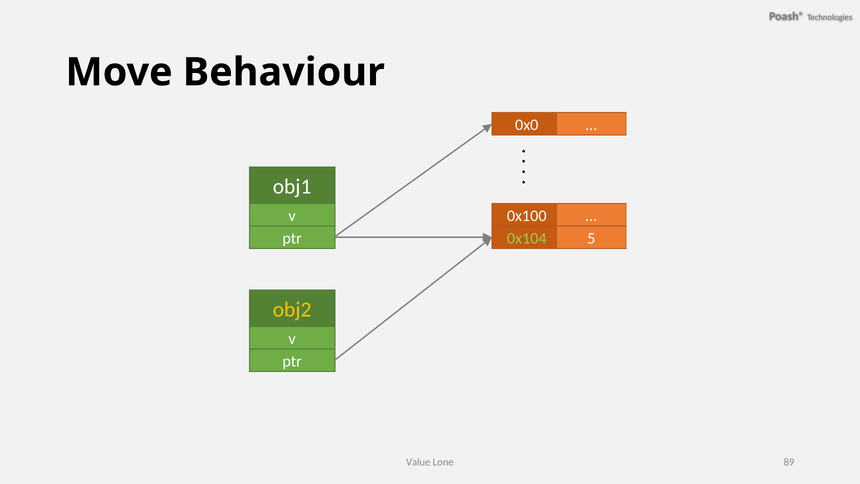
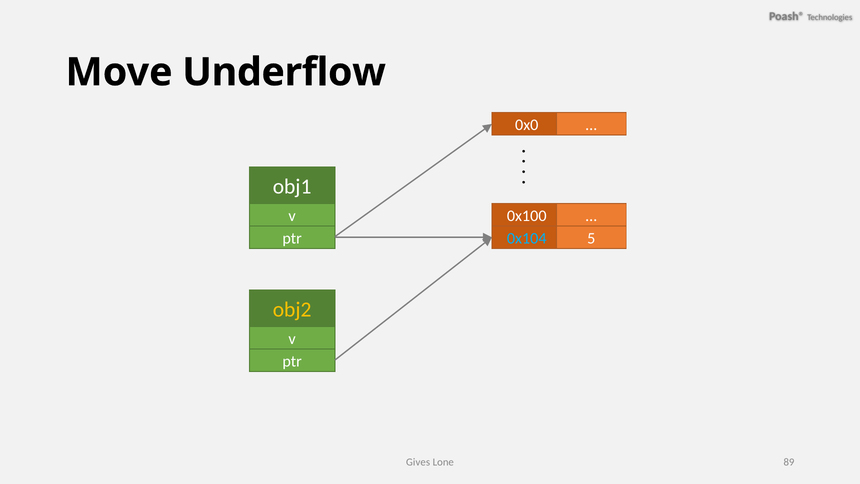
Behaviour: Behaviour -> Underflow (284, 72)
0x104 colour: light green -> light blue (527, 238)
Value: Value -> Gives (418, 462)
